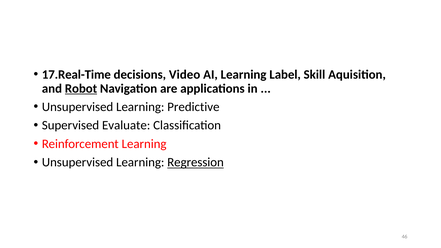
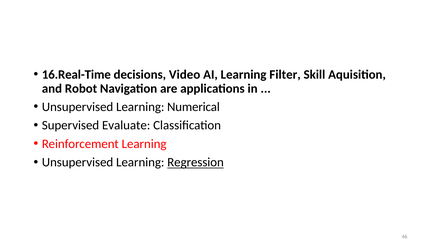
17.Real-Time: 17.Real-Time -> 16.Real-Time (76, 75)
Label: Label -> Filter (285, 75)
Robot underline: present -> none (81, 88)
Predictive: Predictive -> Numerical (193, 107)
